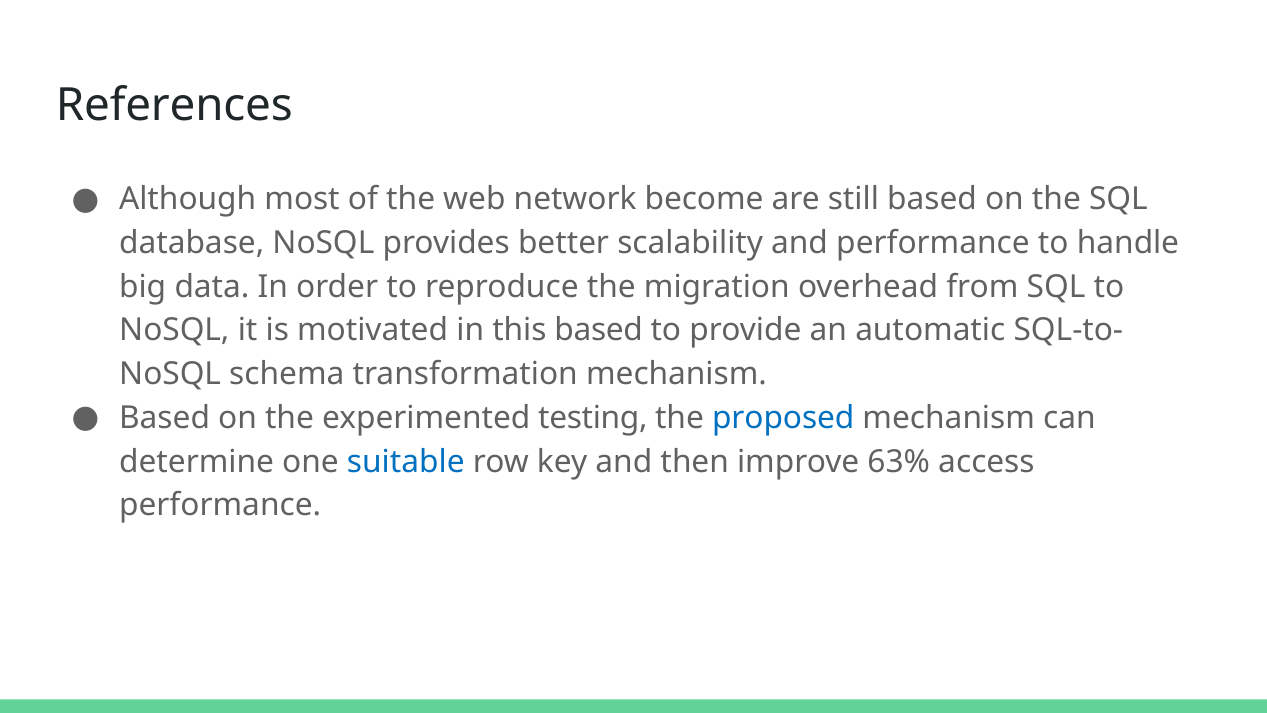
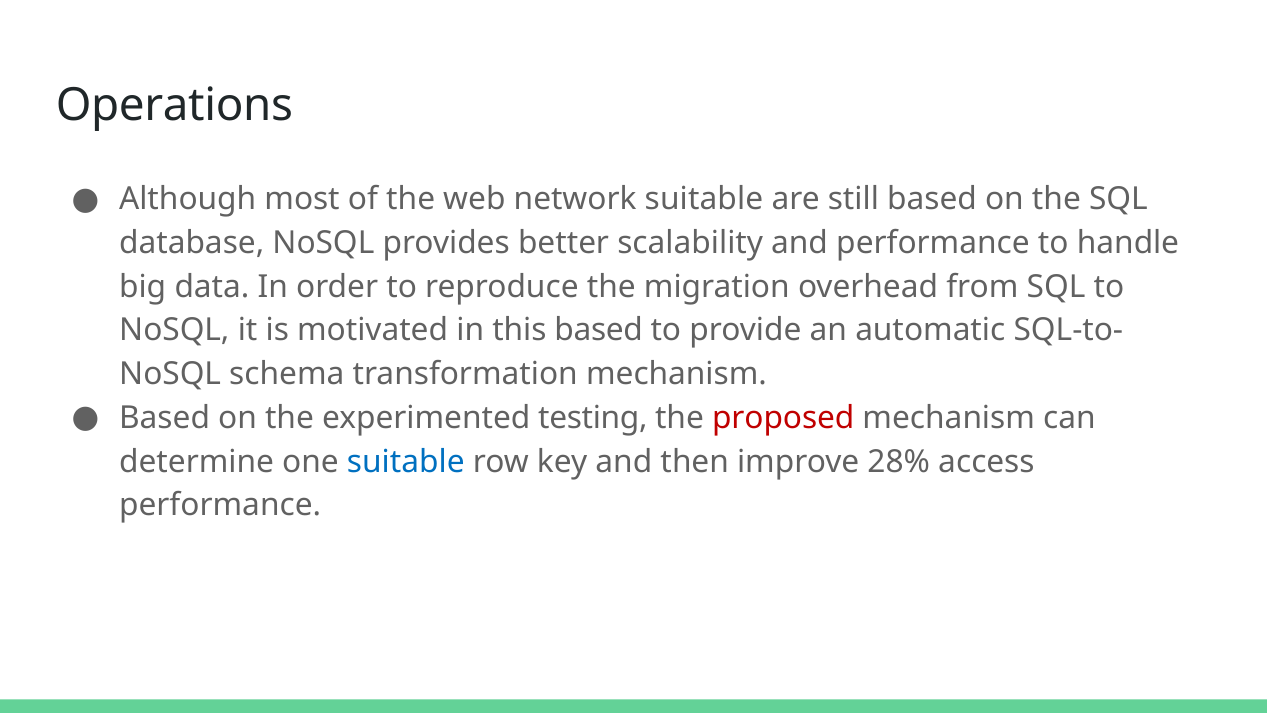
References: References -> Operations (174, 105)
network become: become -> suitable (704, 199)
proposed colour: blue -> red (783, 418)
63%: 63% -> 28% (899, 461)
